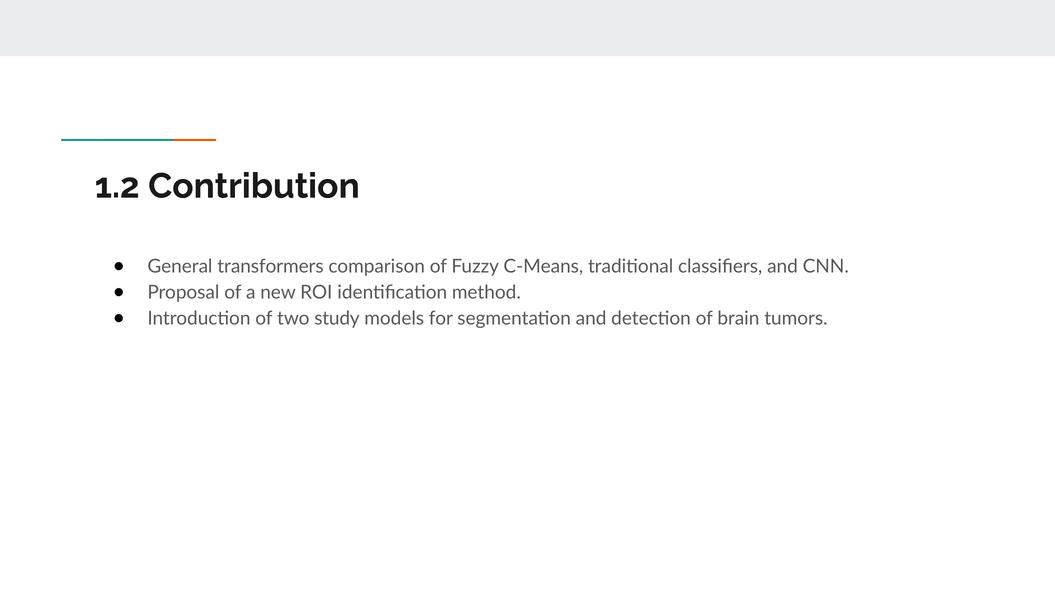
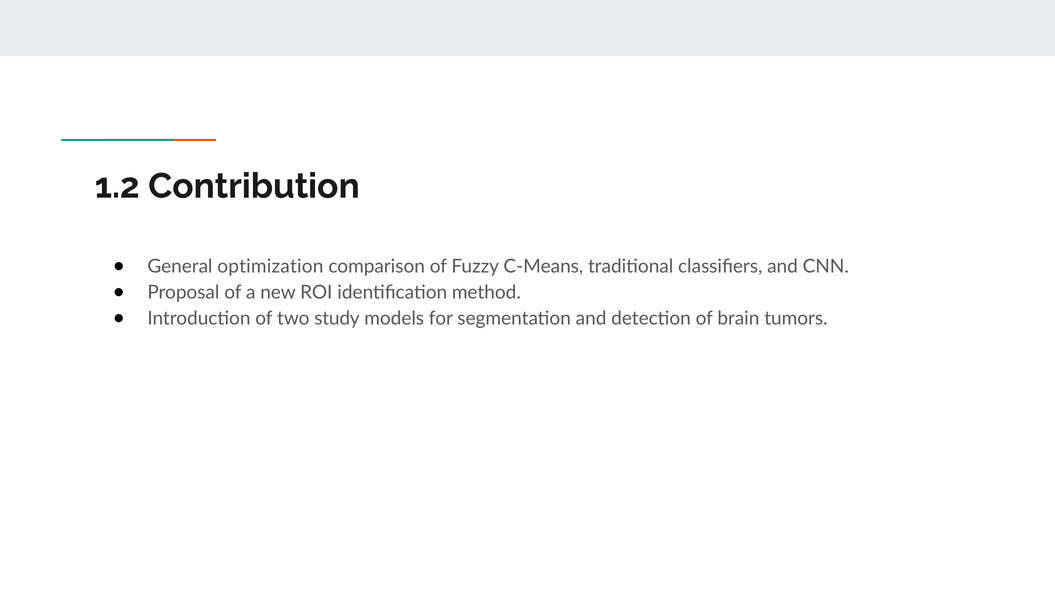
transformers: transformers -> optimization (270, 267)
